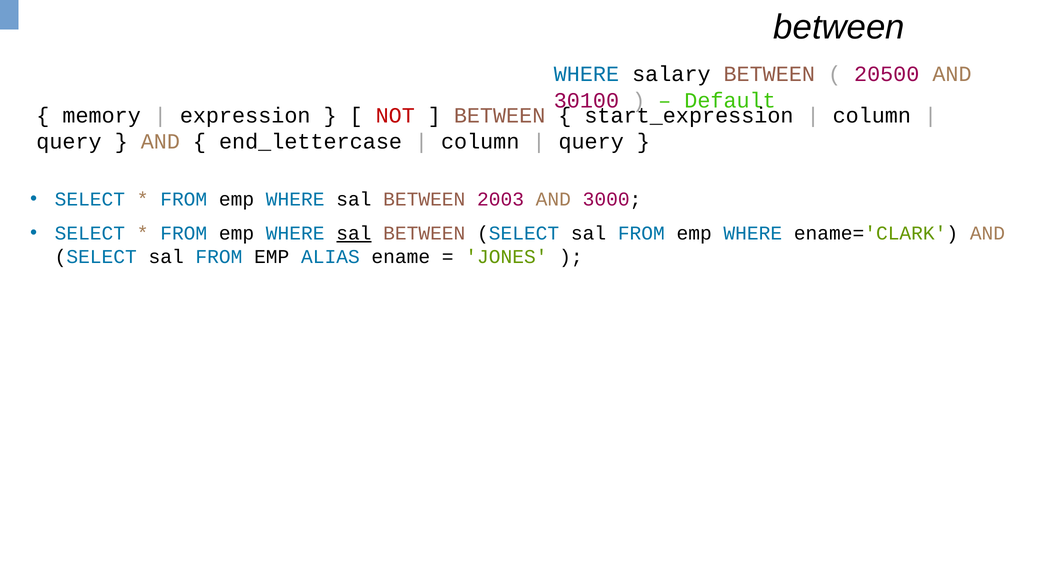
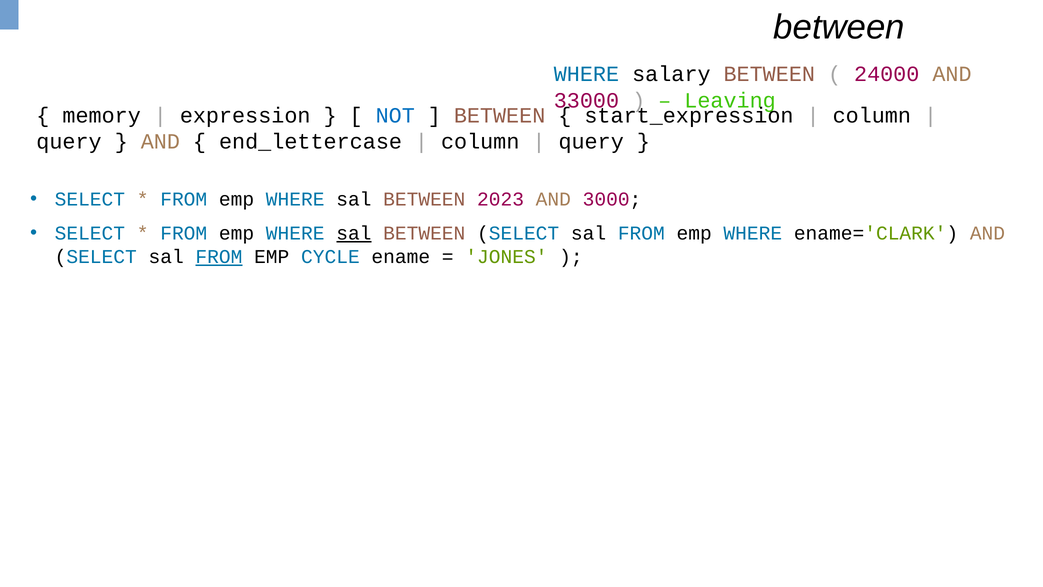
20500: 20500 -> 24000 (887, 74)
30100: 30100 -> 33000 (586, 100)
Default: Default -> Leaving (730, 100)
NOT colour: red -> blue (395, 116)
2003: 2003 -> 2023 (501, 199)
FROM underline: none -> present (219, 257)
ALIAS: ALIAS -> CYCLE (330, 257)
